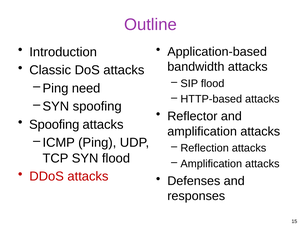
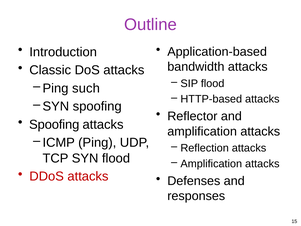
need: need -> such (86, 88)
